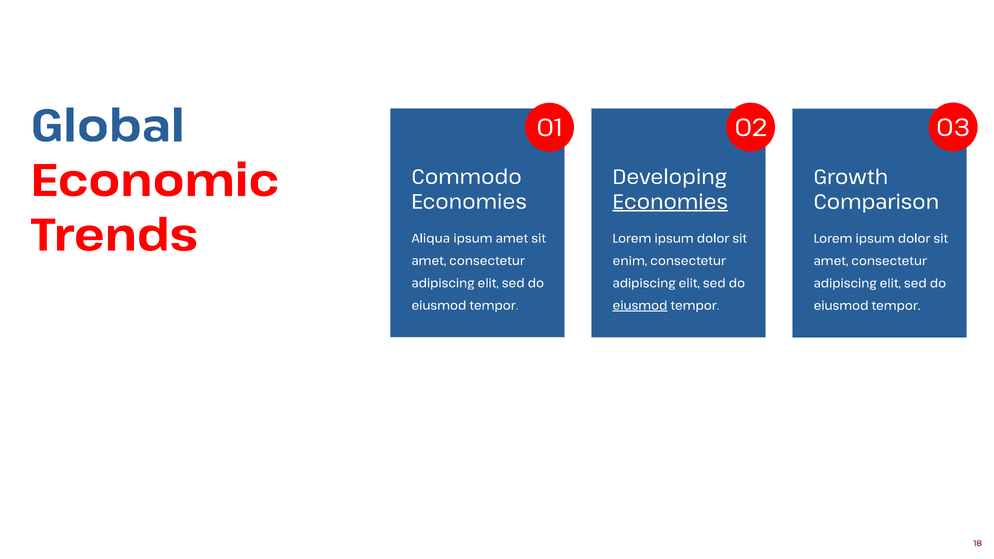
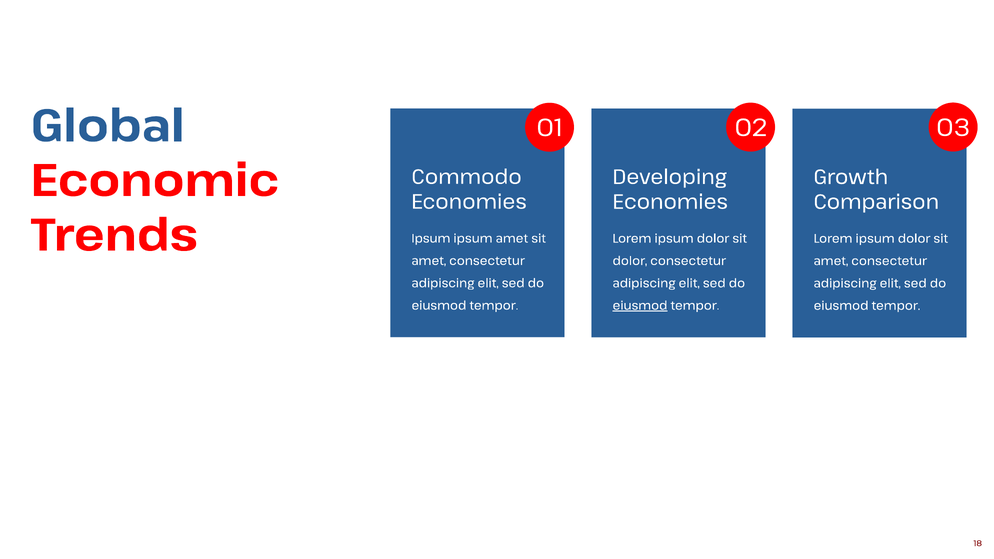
Economies underline: present -> none (670, 202)
Trends Aliqua: Aliqua -> Ipsum (431, 239)
enim: enim -> dolor (630, 261)
